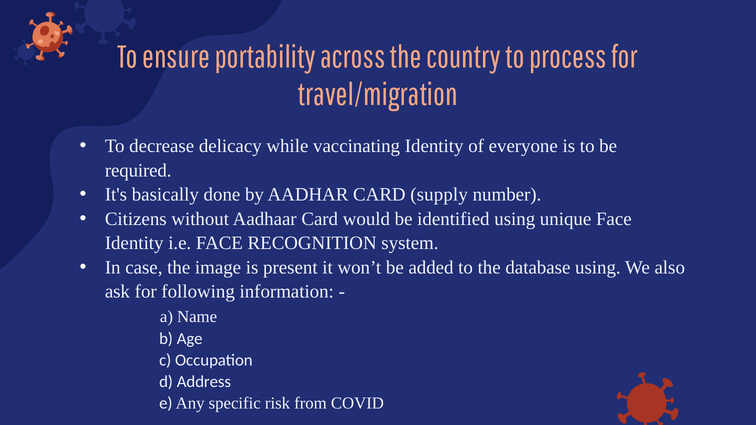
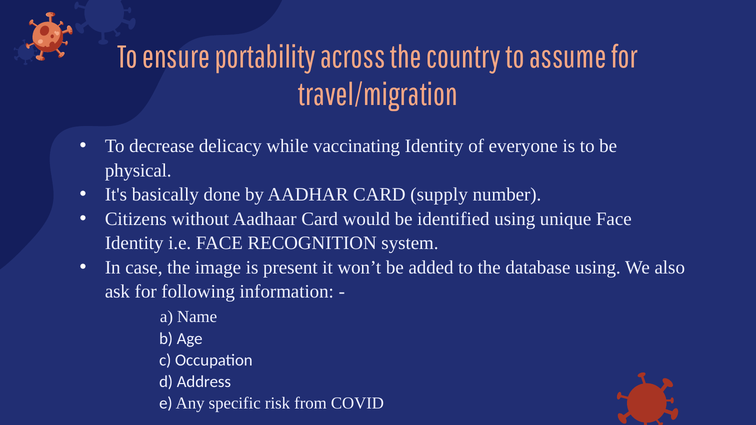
process: process -> assume (568, 57)
required: required -> physical (138, 171)
